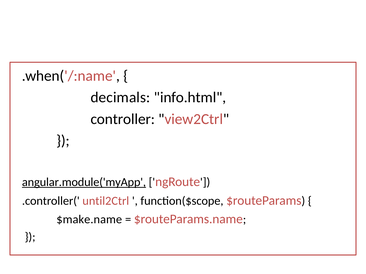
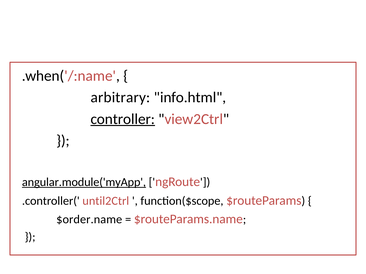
decimals: decimals -> arbitrary (120, 98)
controller underline: none -> present (123, 119)
$make.name: $make.name -> $order.name (89, 220)
